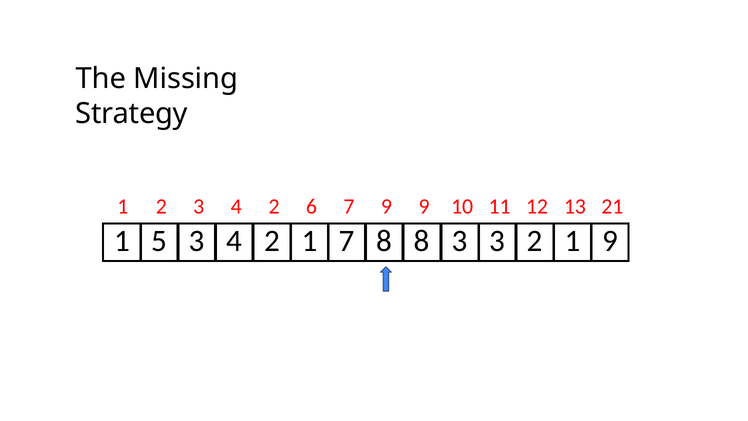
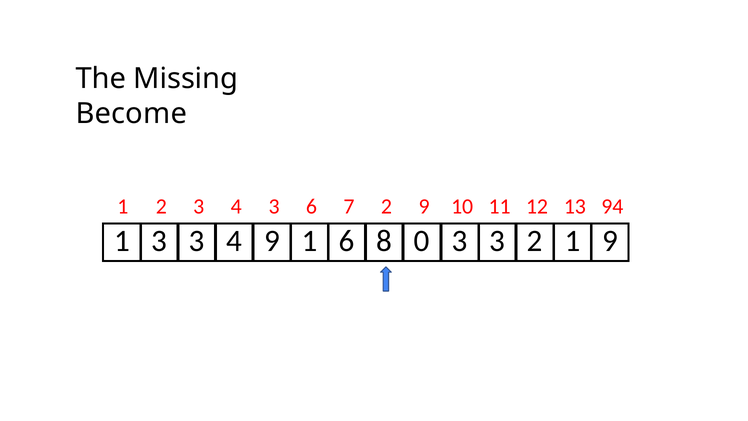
Strategy: Strategy -> Become (131, 114)
2 3 4 2: 2 -> 3 (274, 206)
7 9: 9 -> 2 (386, 206)
21: 21 -> 94 (612, 206)
1 5: 5 -> 3 (159, 241)
2: 2 -> 9 (272, 241)
1 7: 7 -> 6 (347, 241)
8 8: 8 -> 0 (422, 241)
